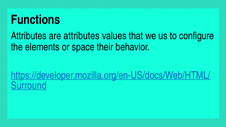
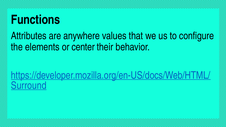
are attributes: attributes -> anywhere (82, 36)
space: space -> center (83, 47)
